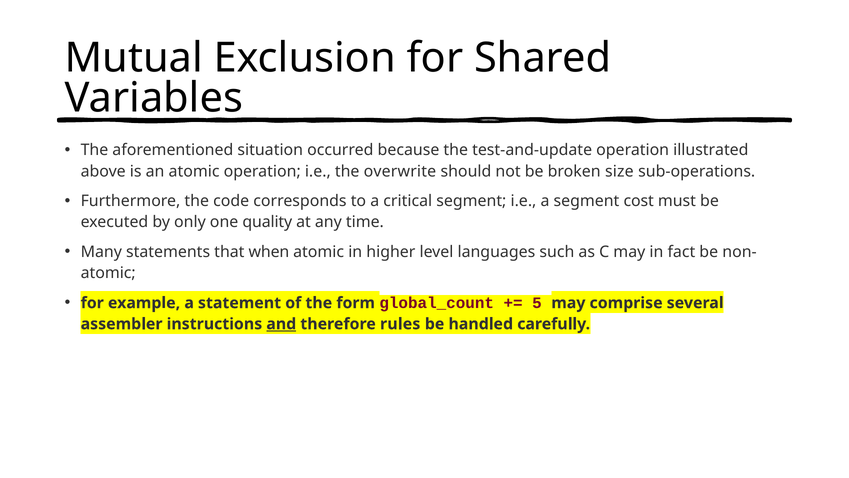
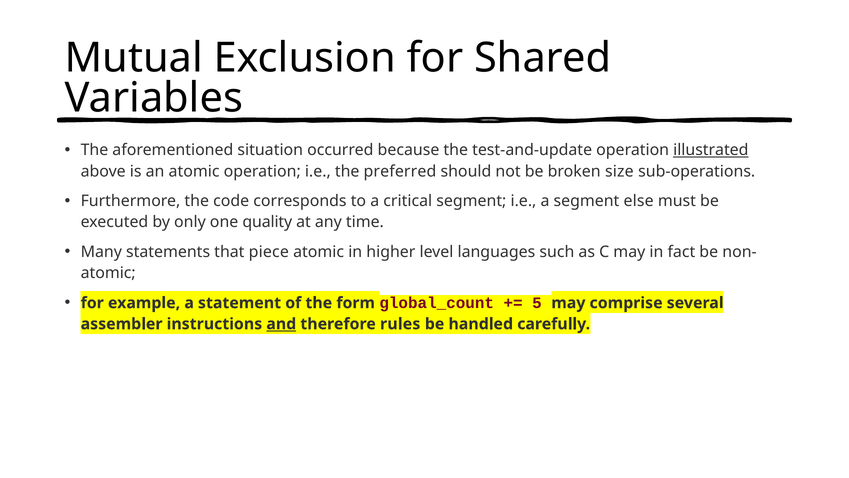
illustrated underline: none -> present (711, 150)
overwrite: overwrite -> preferred (400, 171)
cost: cost -> else (639, 201)
when: when -> piece (269, 252)
